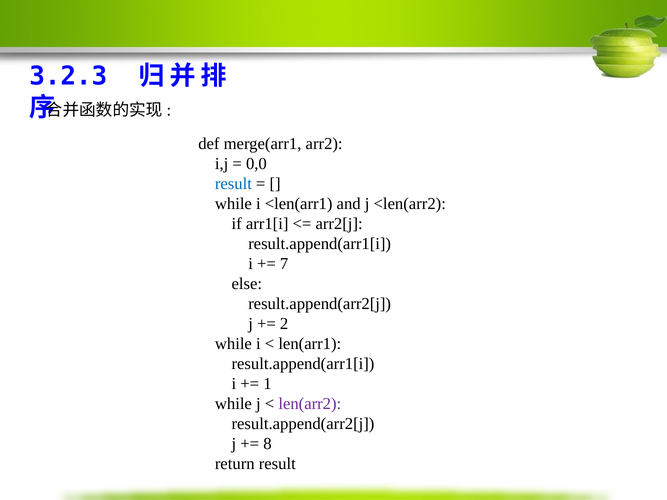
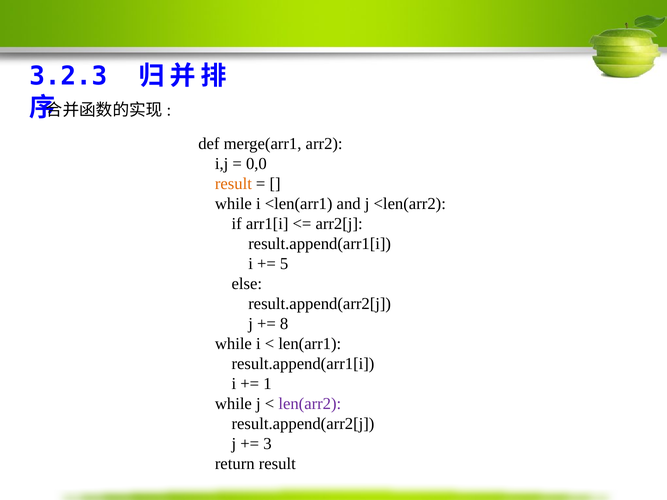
result colour: blue -> orange (233, 184)
7: 7 -> 5 (284, 264)
2: 2 -> 8 (284, 324)
8: 8 -> 3 (267, 444)
